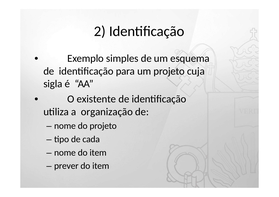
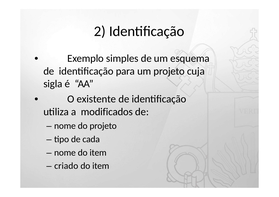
organização: organização -> modificados (107, 112)
prever: prever -> criado (66, 166)
